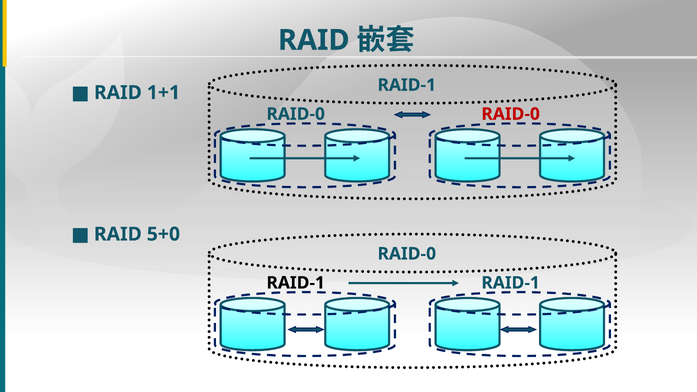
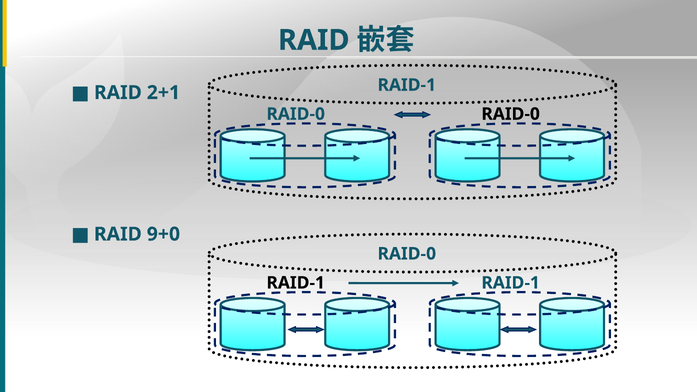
1+1: 1+1 -> 2+1 (163, 93)
RAID-0 colour: red -> black (511, 114)
5+0: 5+0 -> 9+0 (163, 234)
